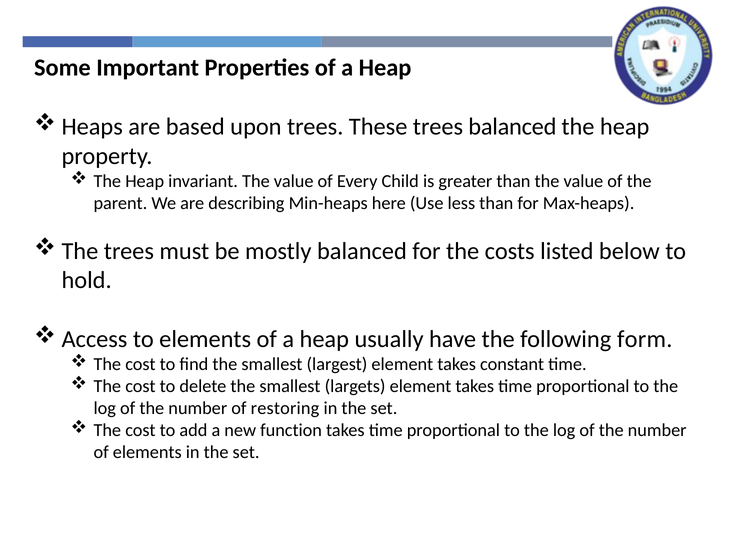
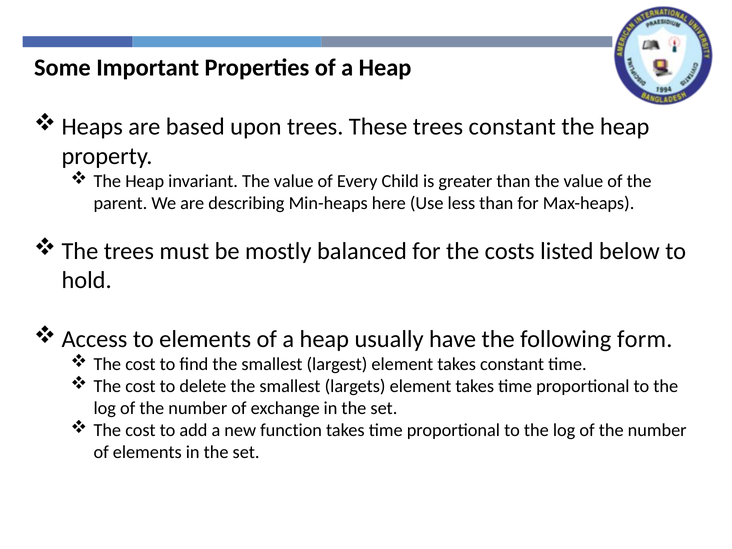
trees balanced: balanced -> constant (512, 127)
restoring: restoring -> exchange (285, 408)
